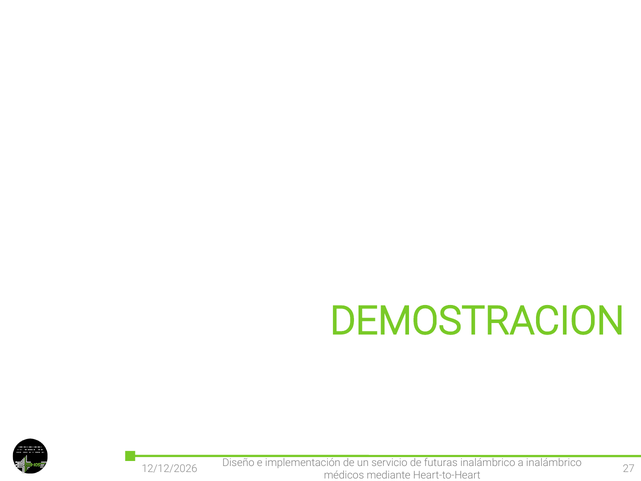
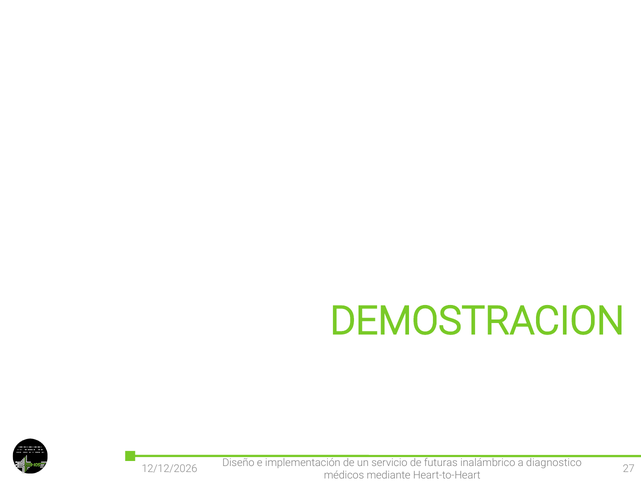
a inalámbrico: inalámbrico -> diagnostico (554, 462)
